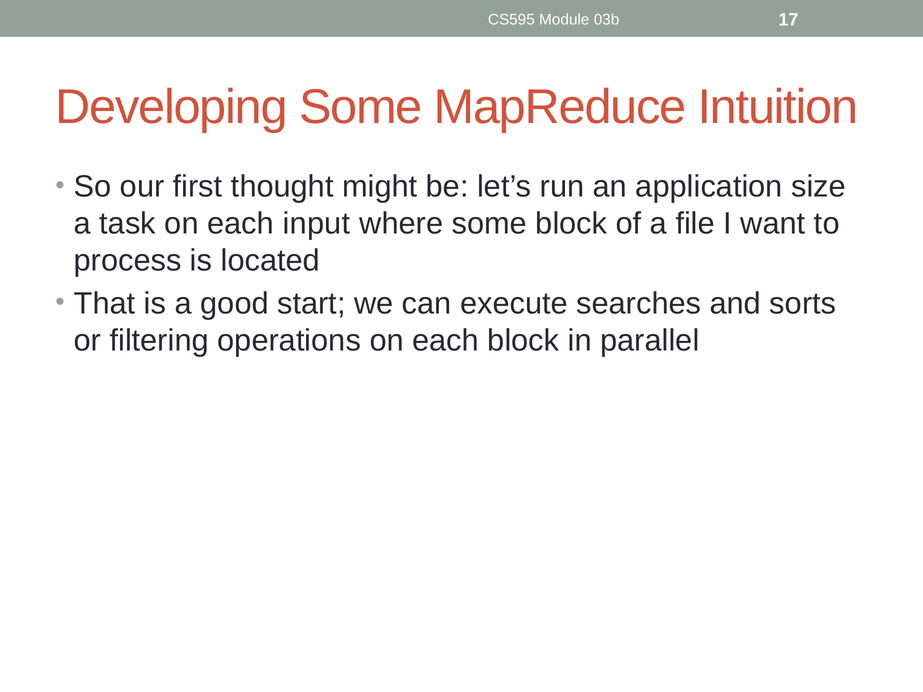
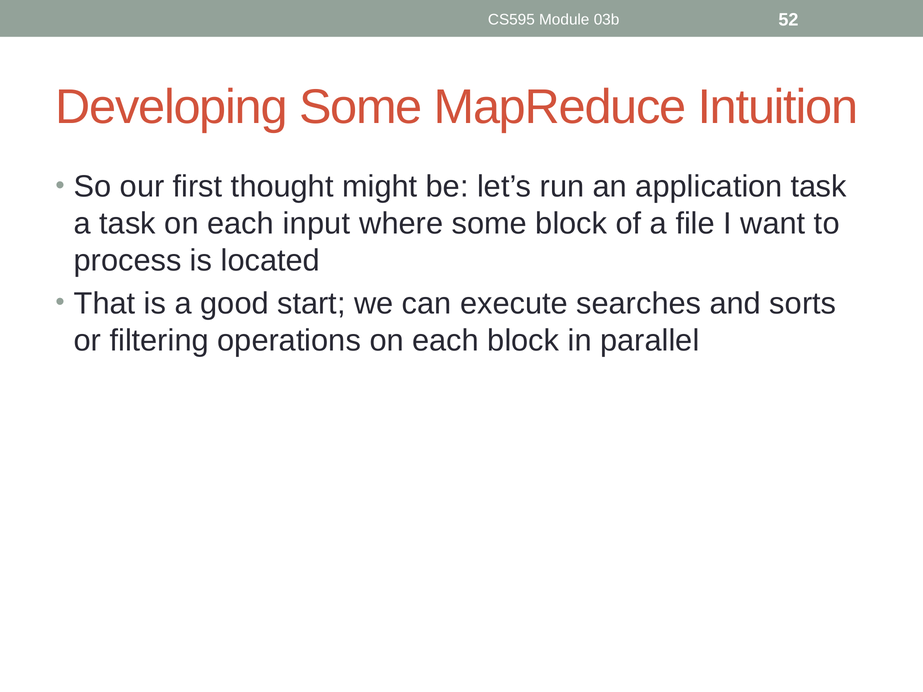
17: 17 -> 52 (788, 20)
application size: size -> task (819, 187)
